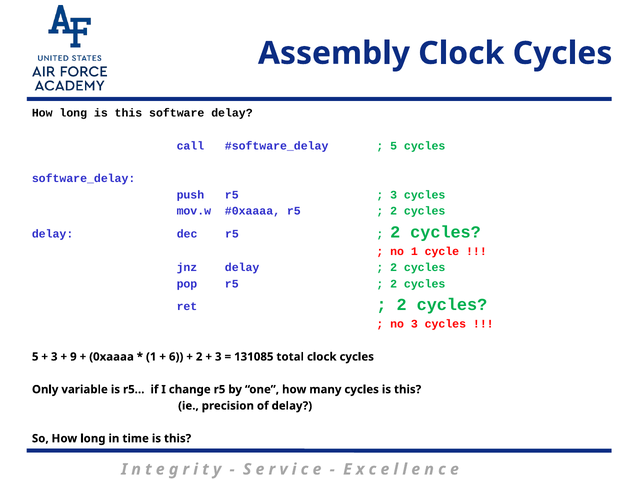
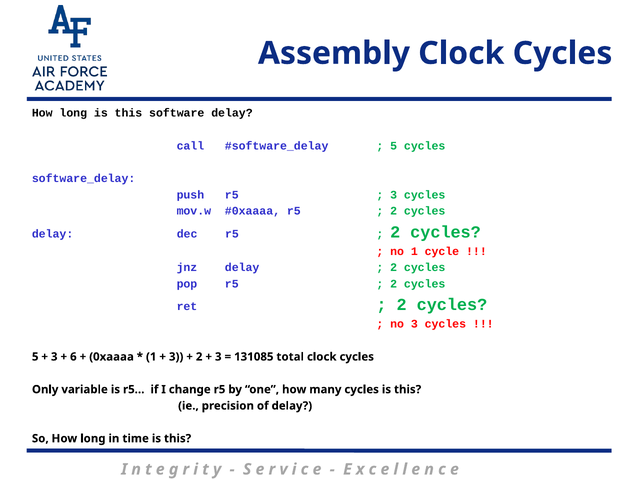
9: 9 -> 6 (73, 356)
6: 6 -> 3 (176, 356)
